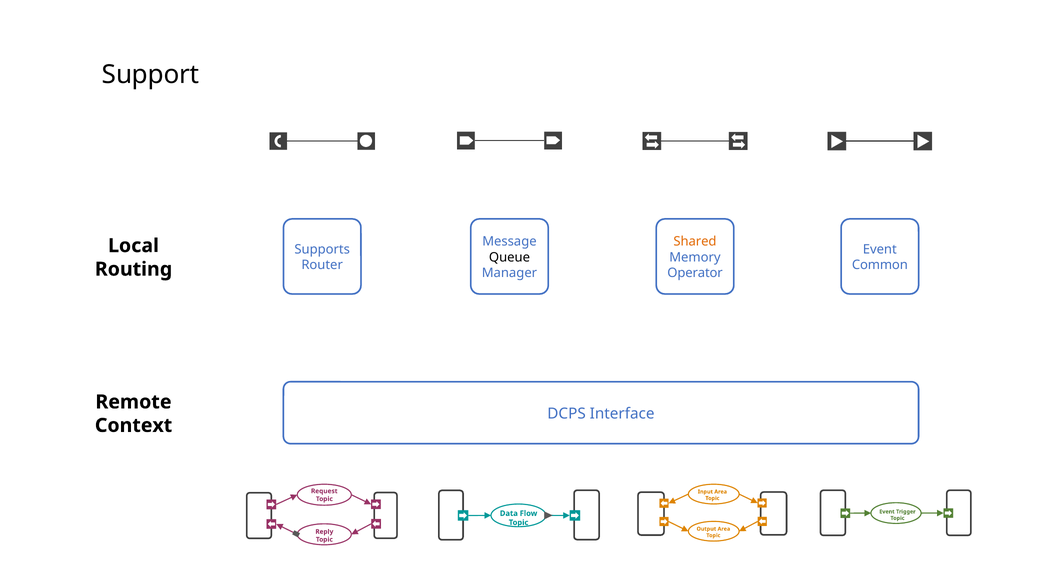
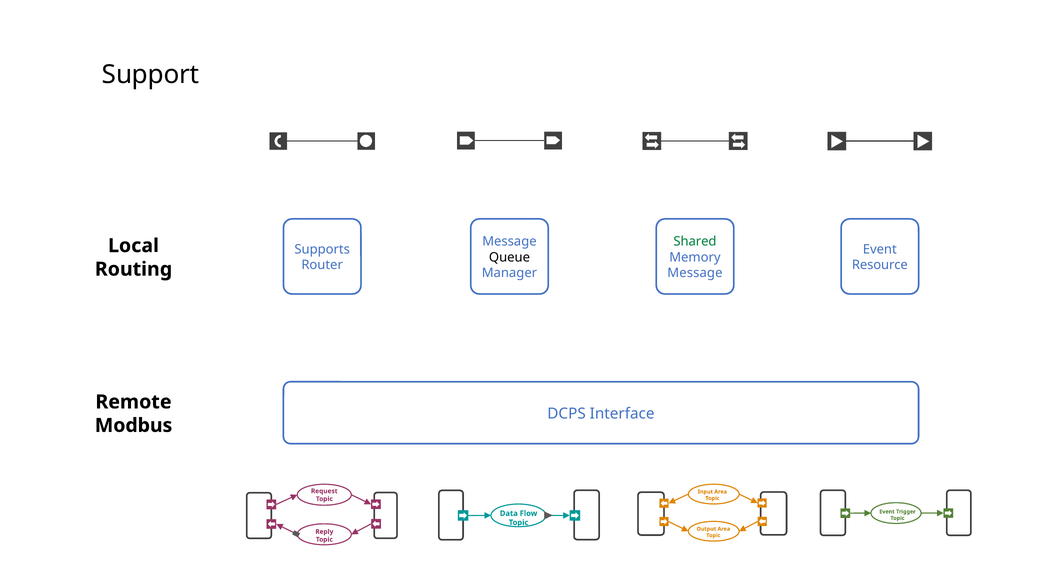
Shared colour: orange -> green (695, 242)
Common: Common -> Resource (880, 265)
Operator: Operator -> Message (695, 273)
Context: Context -> Modbus (134, 426)
